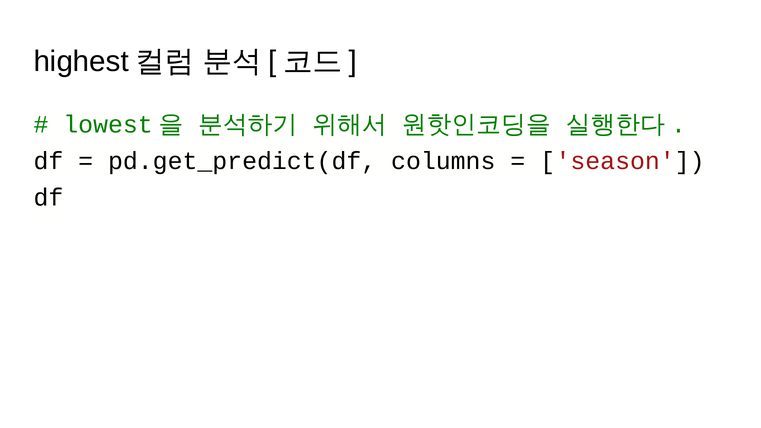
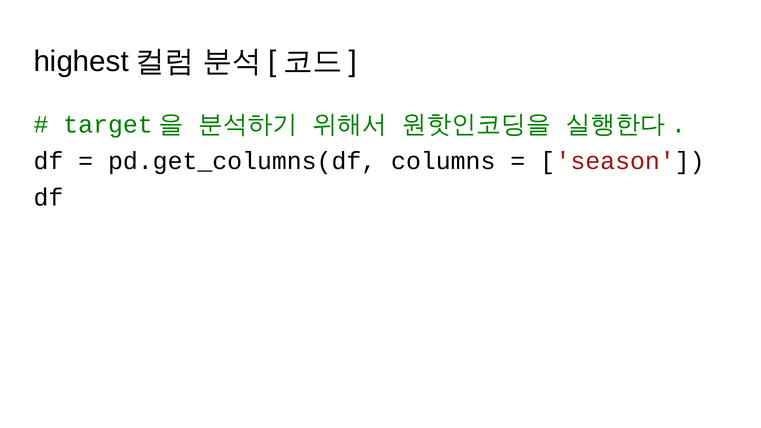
lowest: lowest -> target (108, 124)
pd.get_predict(df: pd.get_predict(df -> pd.get_columns(df (242, 161)
